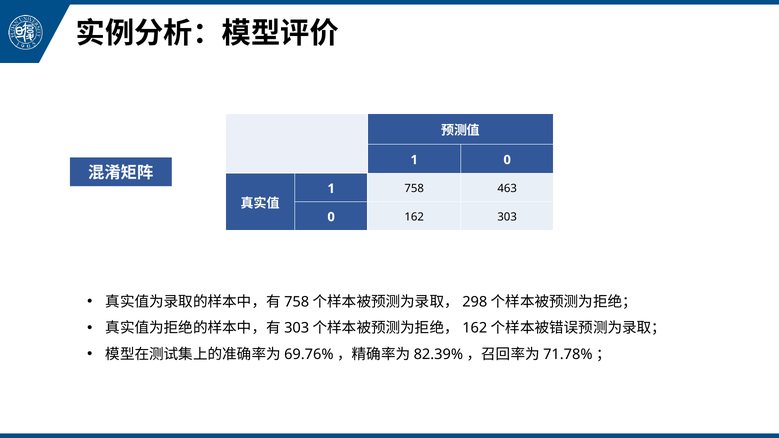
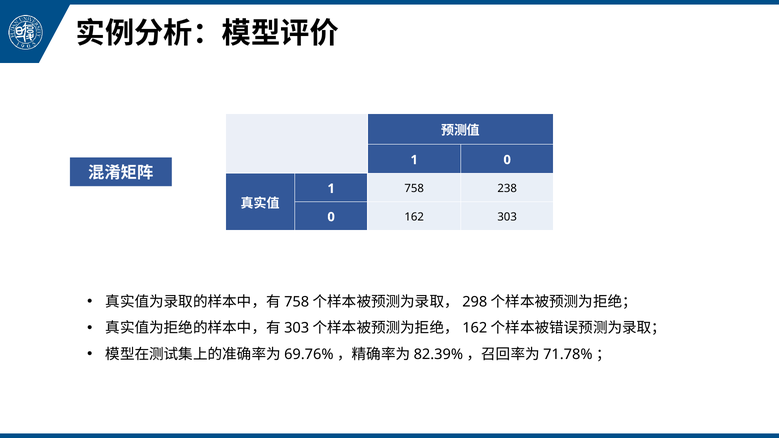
463: 463 -> 238 (507, 189)
